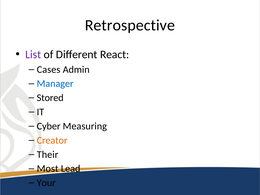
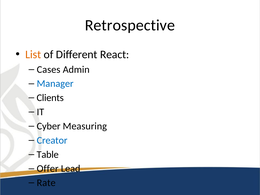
List colour: purple -> orange (33, 55)
Stored: Stored -> Clients (50, 98)
Creator colour: orange -> blue (52, 140)
Their: Their -> Table (48, 154)
Most: Most -> Offer (48, 169)
Your: Your -> Rate (46, 183)
